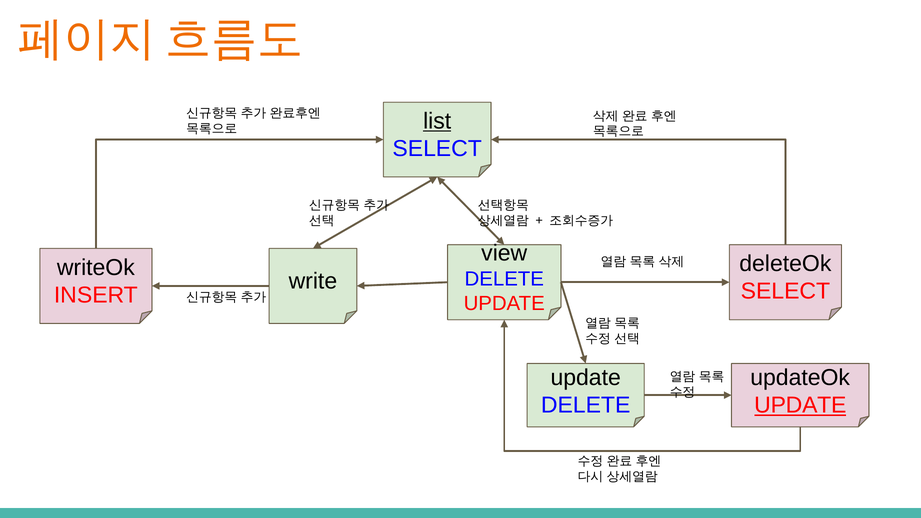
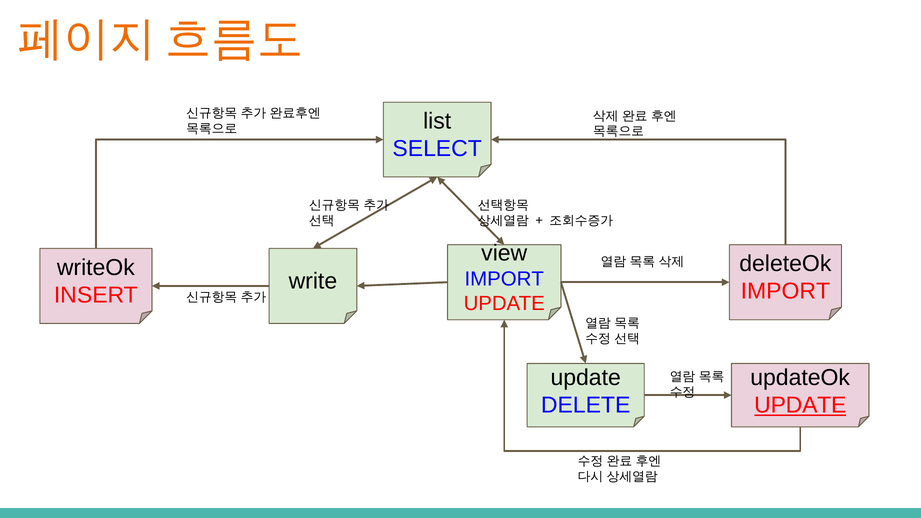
list underline: present -> none (437, 121)
DELETE: DELETE -> IMPORT (504, 279)
SELECT: SELECT -> IMPORT (785, 291)
